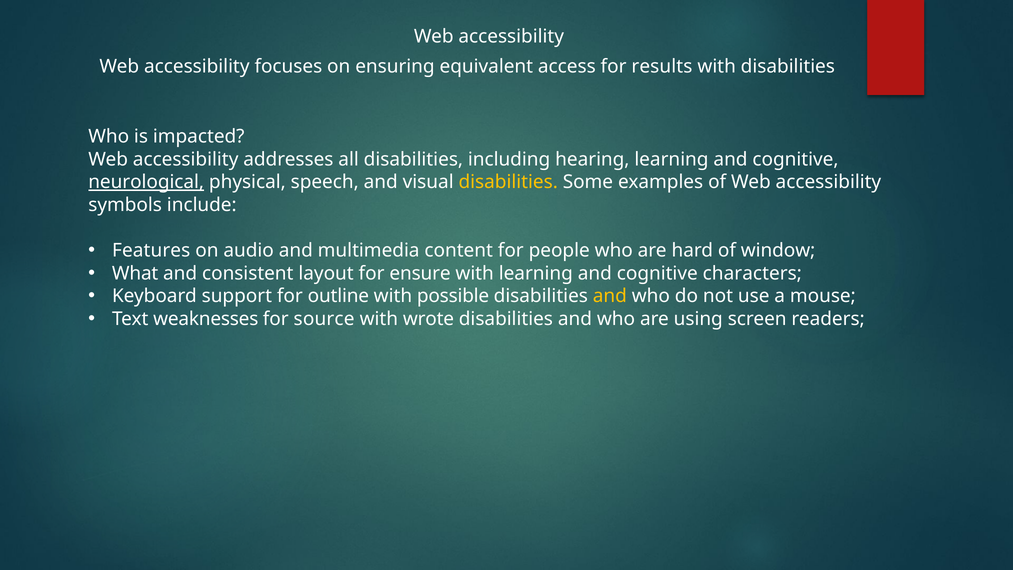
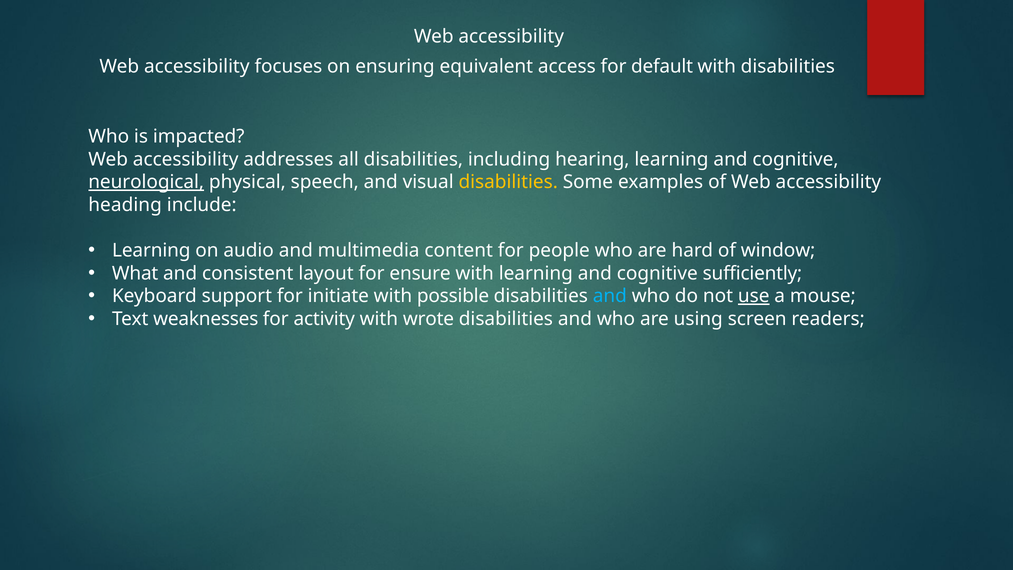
results: results -> default (662, 67)
symbols: symbols -> heading (125, 205)
Features: Features -> Learning (151, 250)
characters: characters -> sufficiently (752, 273)
outline: outline -> initiate (338, 296)
and colour: yellow -> light blue (610, 296)
use underline: none -> present (754, 296)
source: source -> activity (324, 319)
